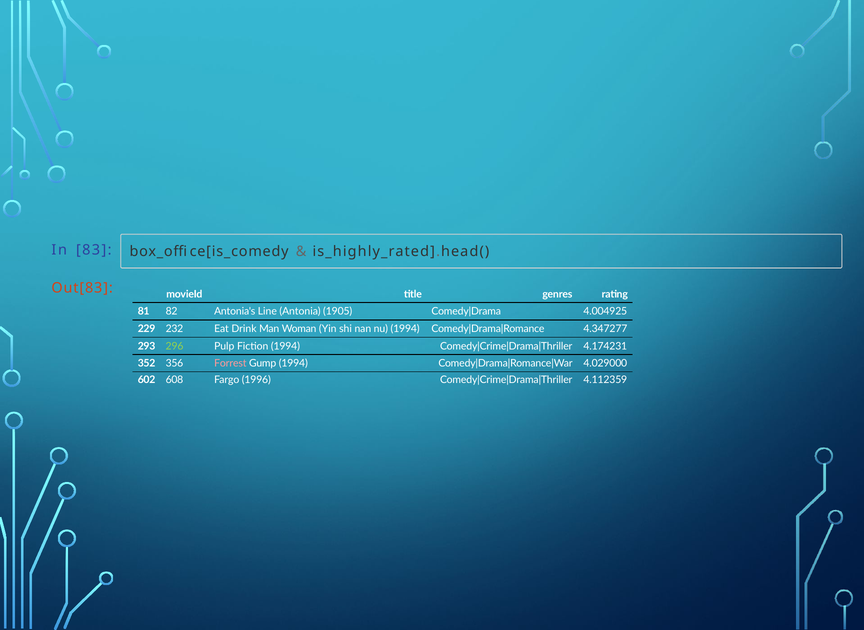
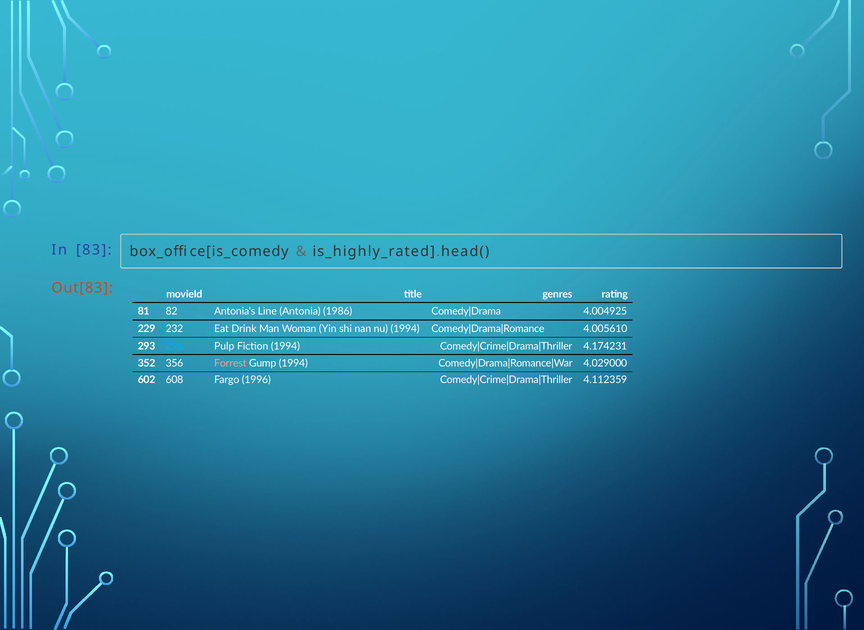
1905: 1905 -> 1986 (338, 311)
4.347277: 4.347277 -> 4.005610 (605, 329)
296 colour: light green -> light blue (175, 346)
